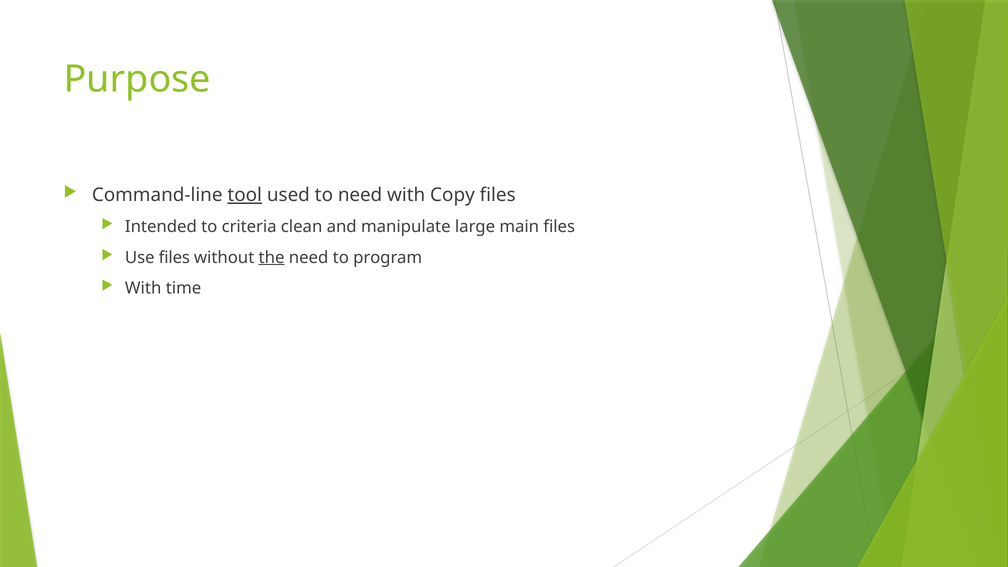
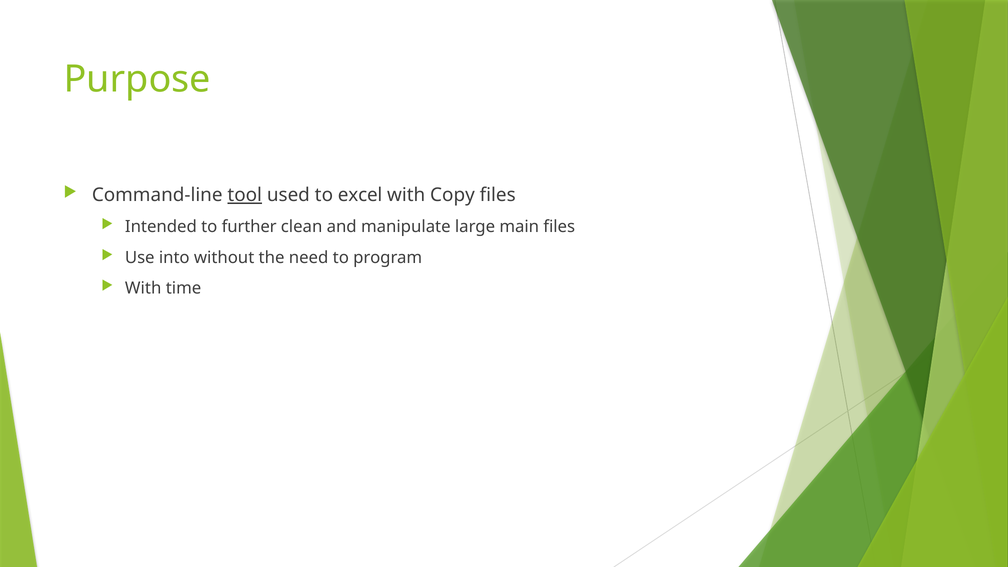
to need: need -> excel (360, 195)
criteria: criteria -> further (249, 227)
Use files: files -> into (174, 258)
the underline: present -> none (272, 258)
